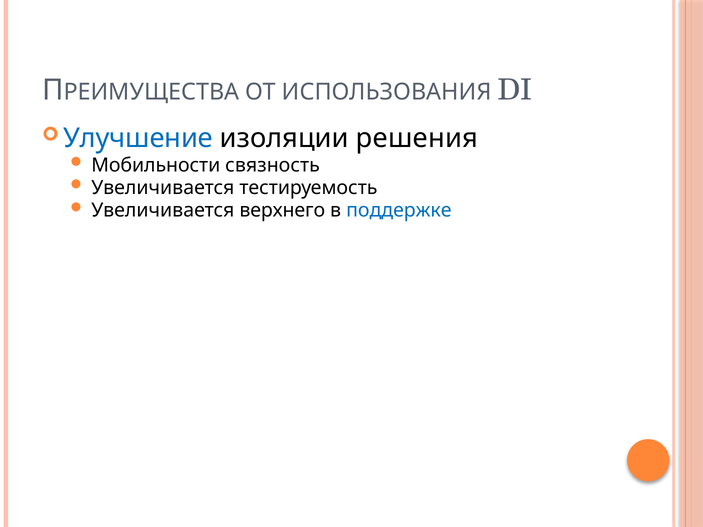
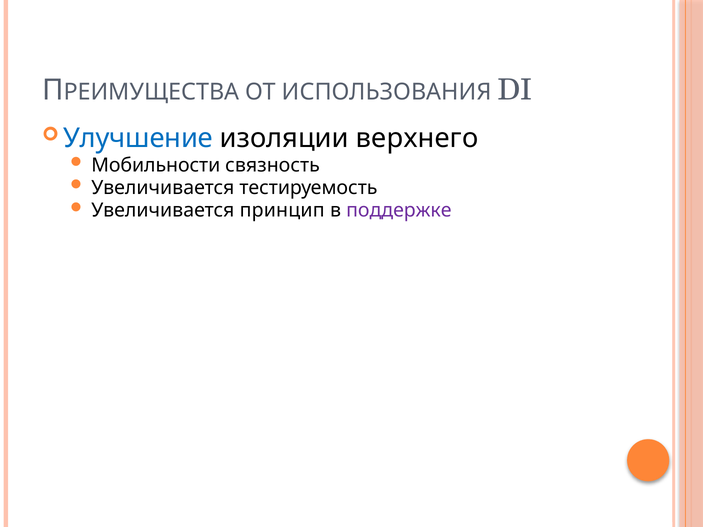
решения: решения -> верхнего (417, 138)
верхнего: верхнего -> принцип (282, 211)
поддержке colour: blue -> purple (399, 211)
